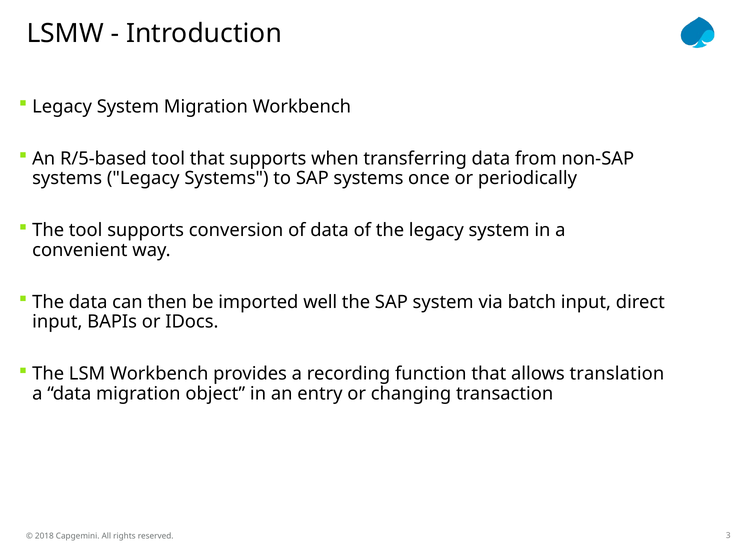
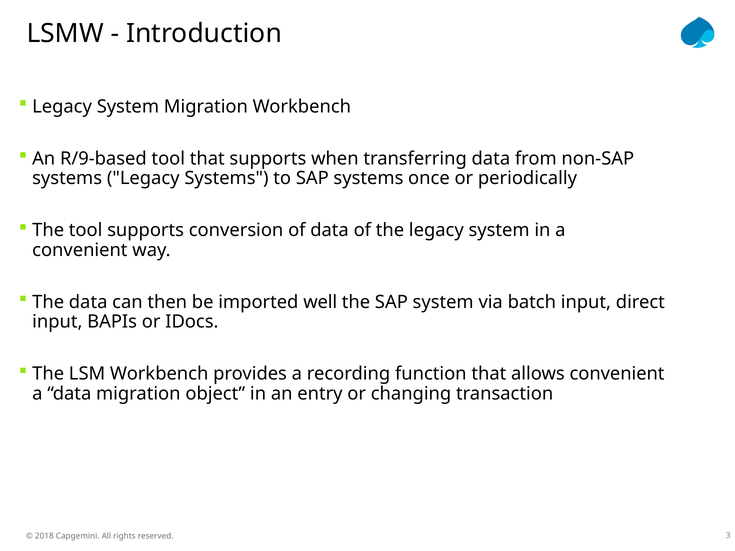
R/5-based: R/5-based -> R/9-based (103, 159)
allows translation: translation -> convenient (617, 374)
